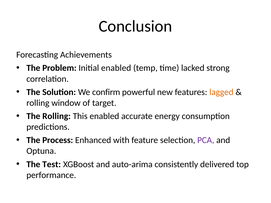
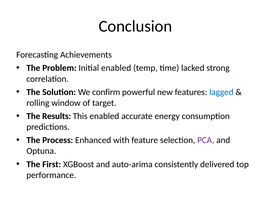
lagged colour: orange -> blue (221, 92)
The Rolling: Rolling -> Results (57, 116)
Test: Test -> First (52, 164)
